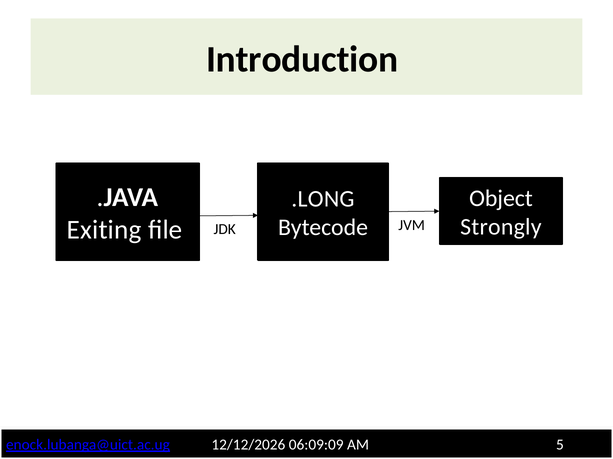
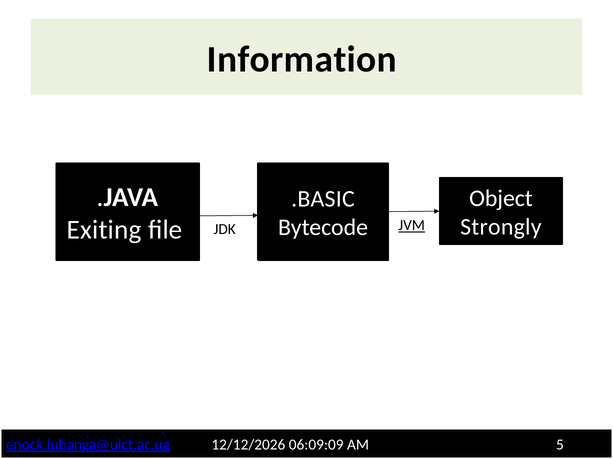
Introduction: Introduction -> Information (302, 59)
.LONG: .LONG -> .BASIC (323, 199)
JVM underline: none -> present (412, 226)
